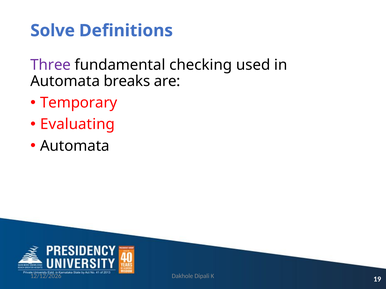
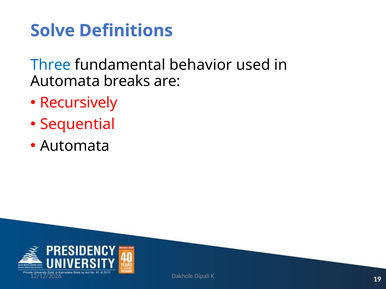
Three colour: purple -> blue (51, 65)
checking: checking -> behavior (201, 65)
Temporary: Temporary -> Recursively (79, 103)
Evaluating: Evaluating -> Sequential (78, 124)
